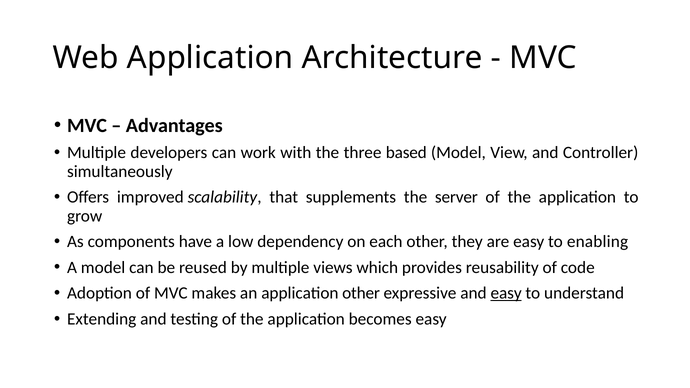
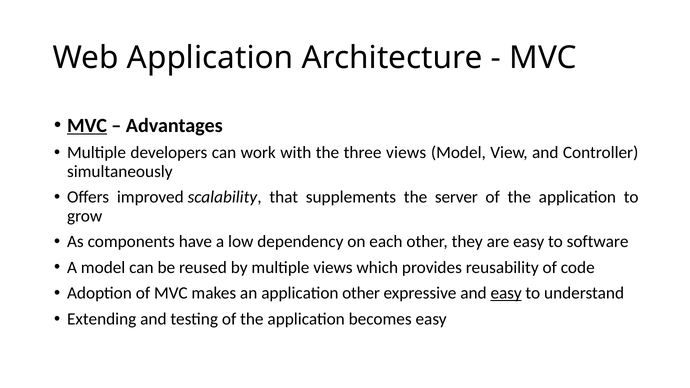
MVC underline: none -> present (87, 125)
three based: based -> views (406, 153)
enabling: enabling -> software (598, 242)
